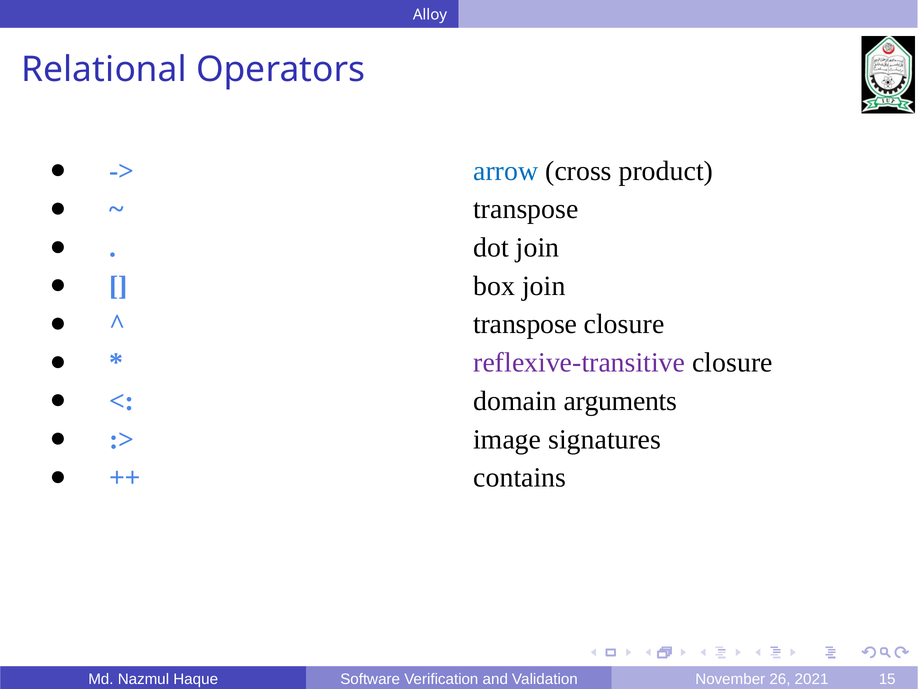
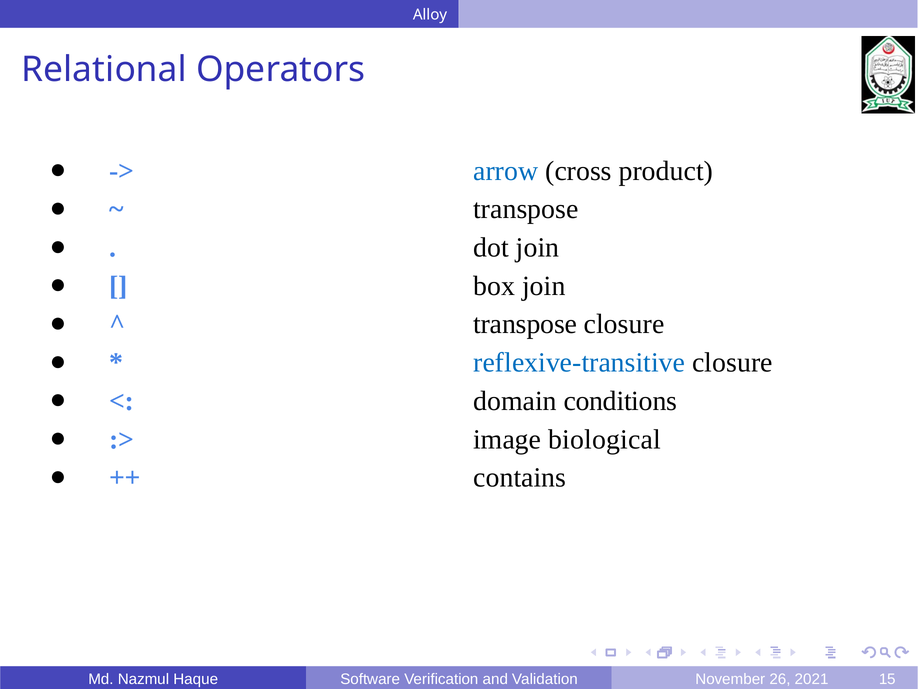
reflexive-transitive colour: purple -> blue (579, 363)
arguments: arguments -> conditions (620, 401)
signatures: signatures -> biological (605, 439)
